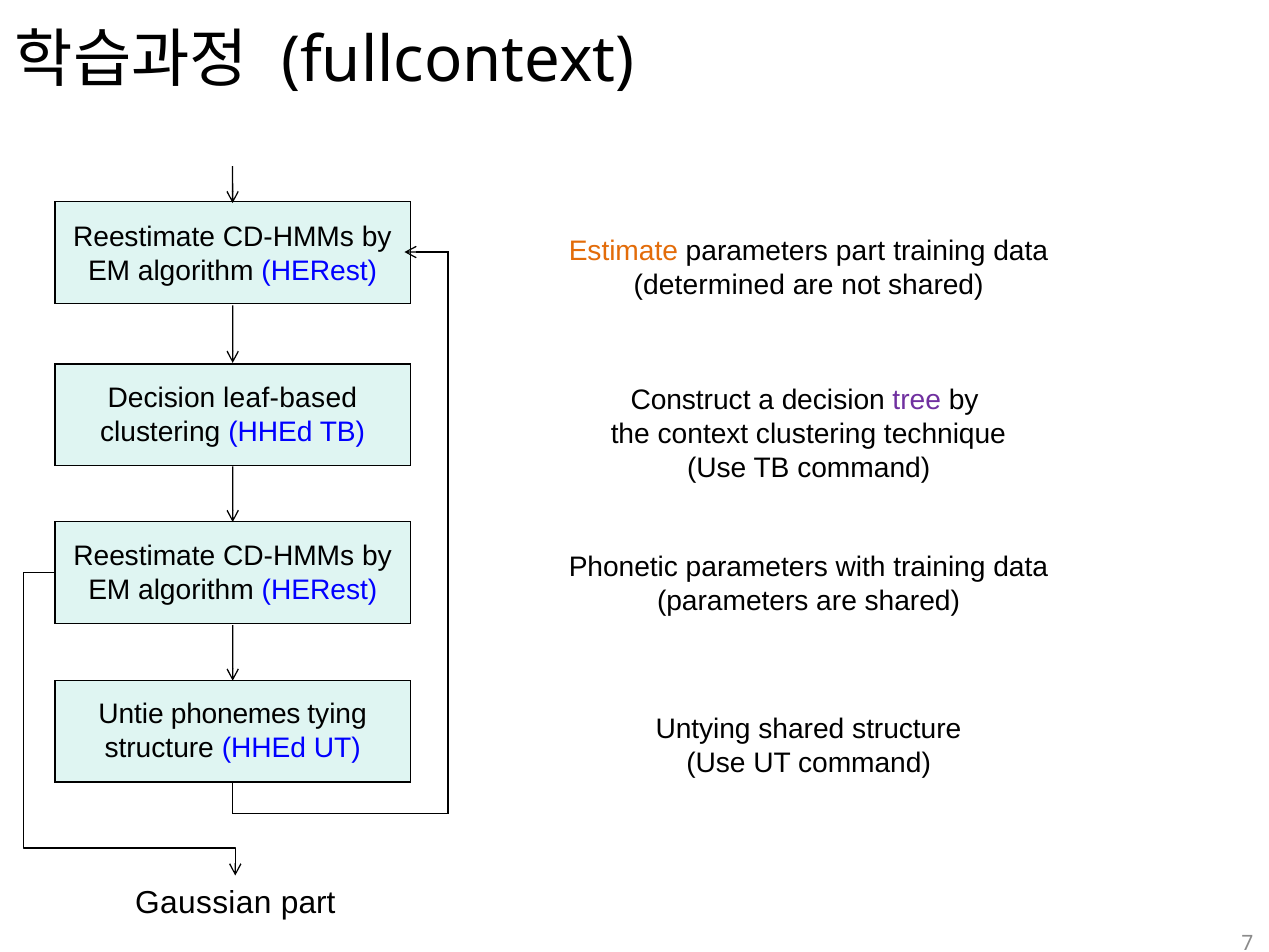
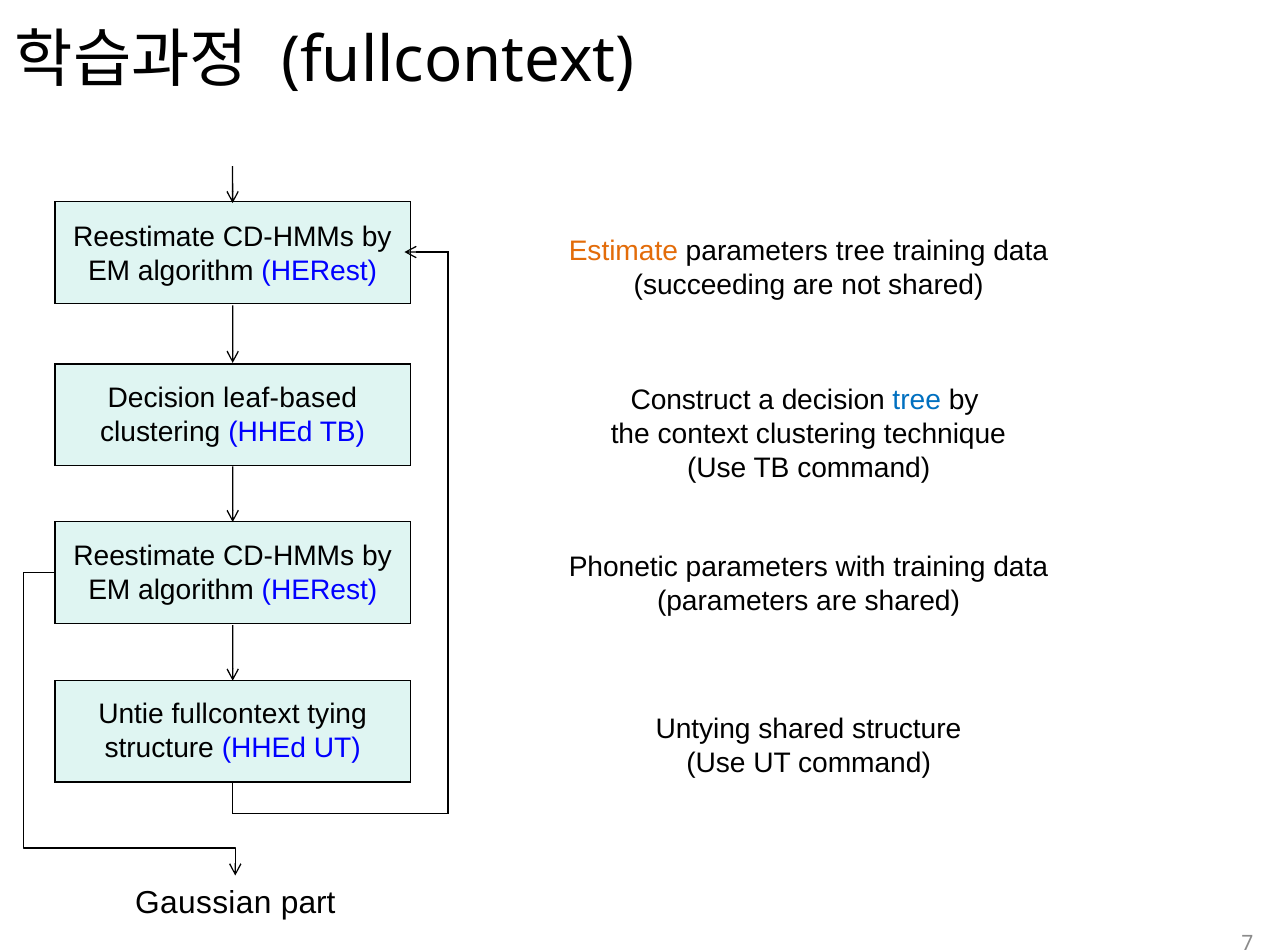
parameters part: part -> tree (860, 251)
determined: determined -> succeeding (709, 285)
tree colour: purple -> blue (917, 401)
Untie phonemes: phonemes -> fullcontext (236, 714)
